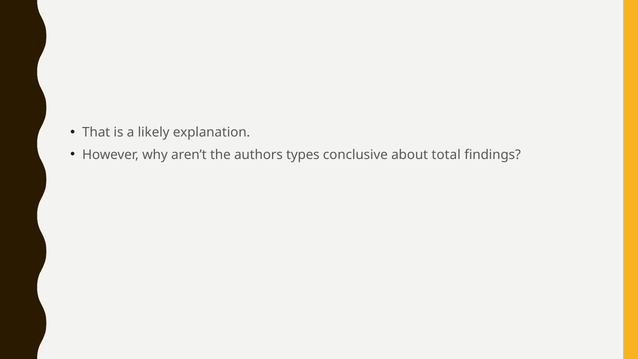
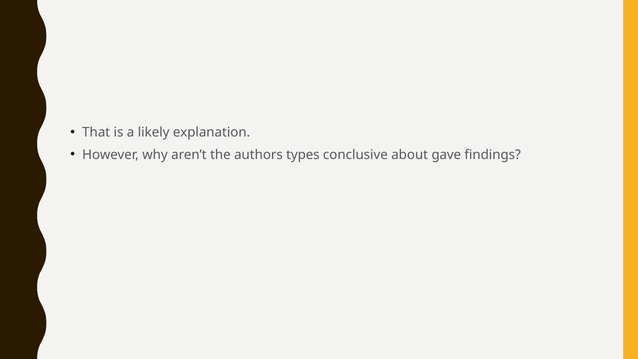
total: total -> gave (446, 155)
